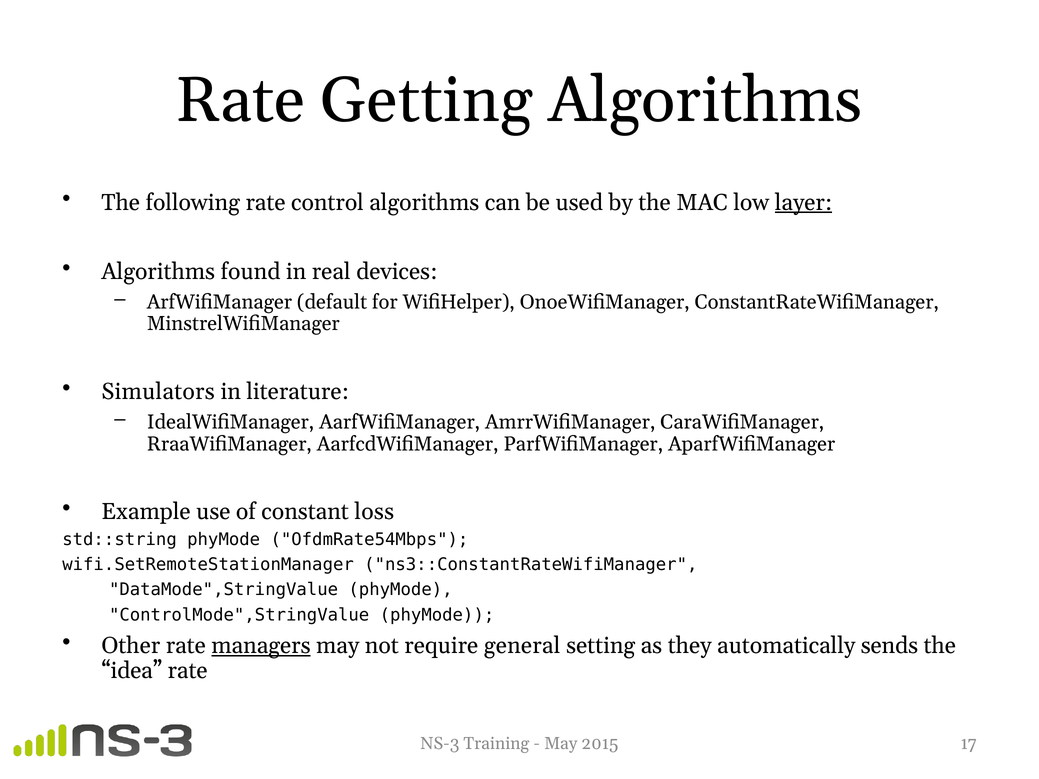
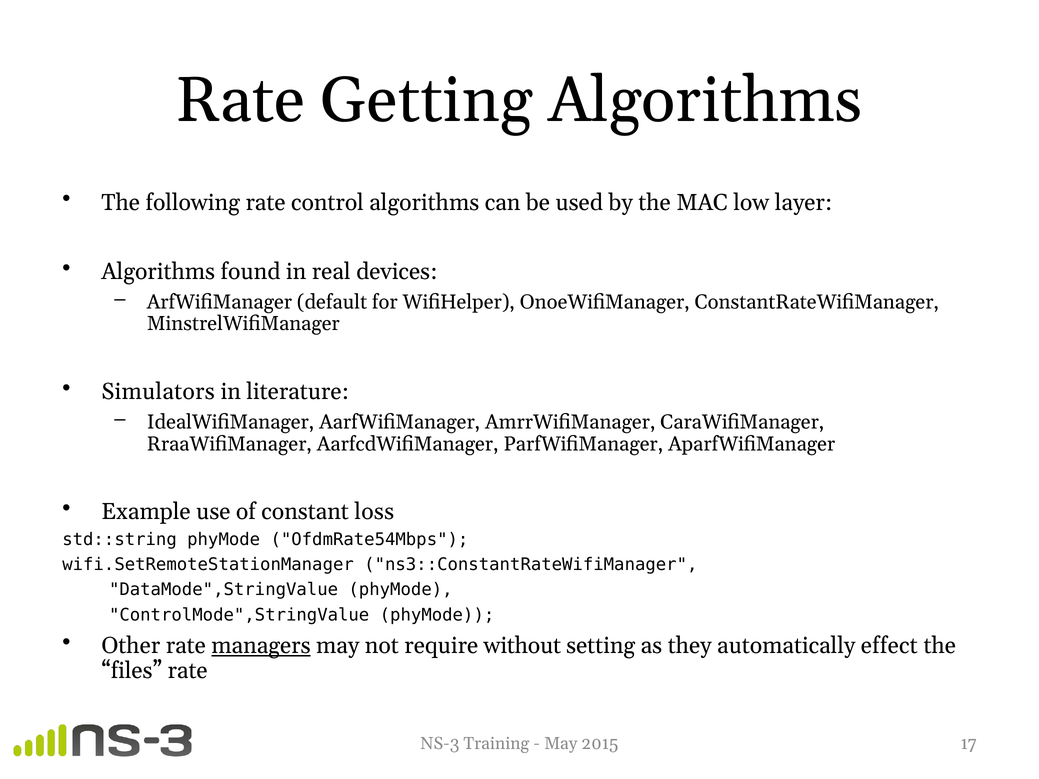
layer underline: present -> none (803, 202)
general: general -> without (522, 646)
sends: sends -> effect (889, 646)
idea: idea -> files (132, 671)
